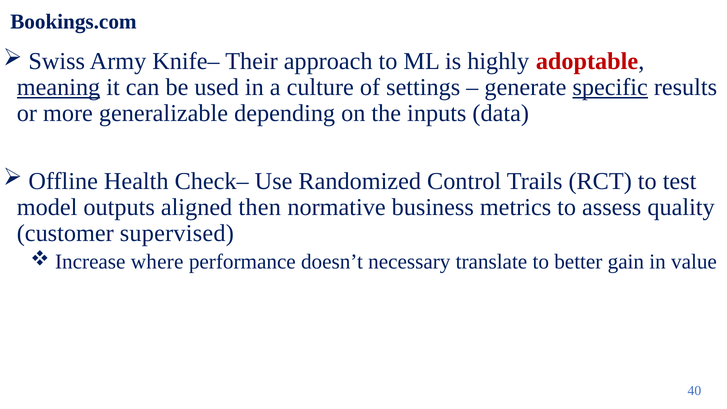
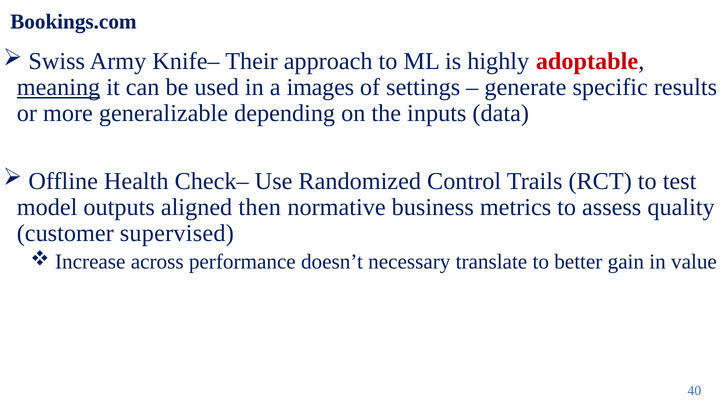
culture: culture -> images (320, 87)
specific underline: present -> none (610, 87)
where: where -> across (157, 262)
